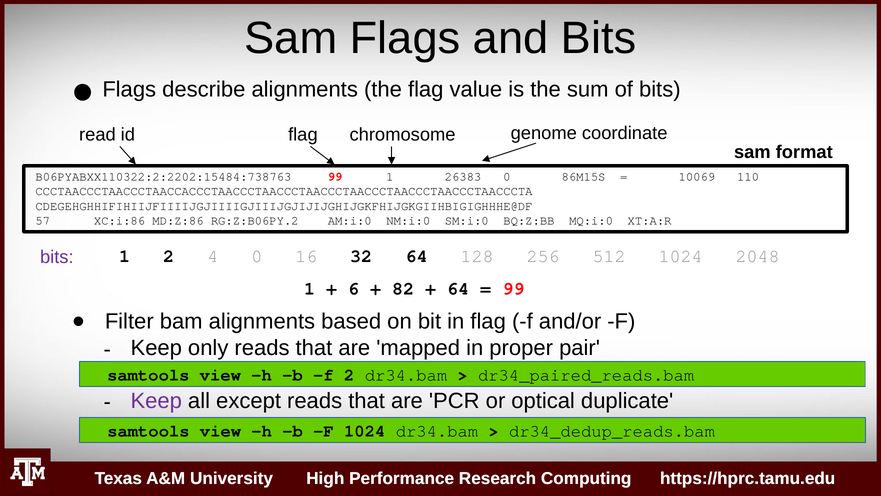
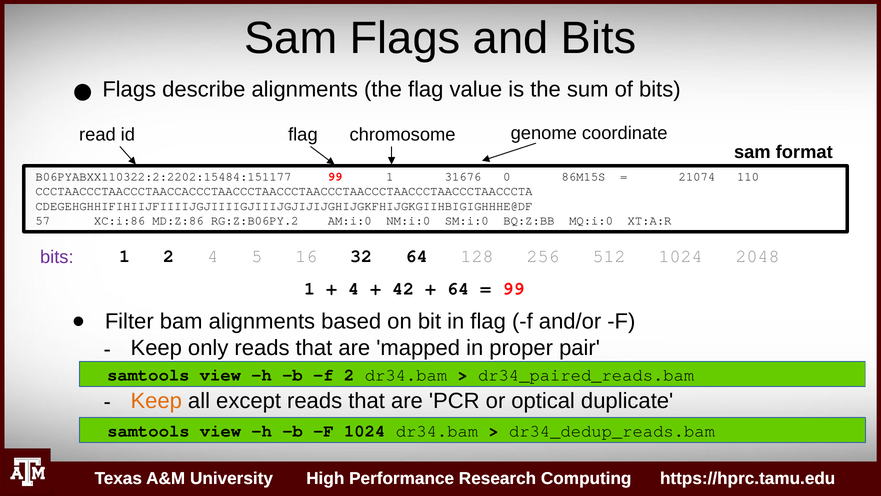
B06PYABXX110322:2:2202:15484:738763: B06PYABXX110322:2:2202:15484:738763 -> B06PYABXX110322:2:2202:15484:151177 (163, 176)
26383: 26383 -> 31676 (463, 176)
10069: 10069 -> 21074 (697, 176)
4 0: 0 -> 5 (257, 256)
6: 6 -> 4 (354, 288)
82: 82 -> 42 (403, 288)
Keep colour: purple -> orange (156, 401)
